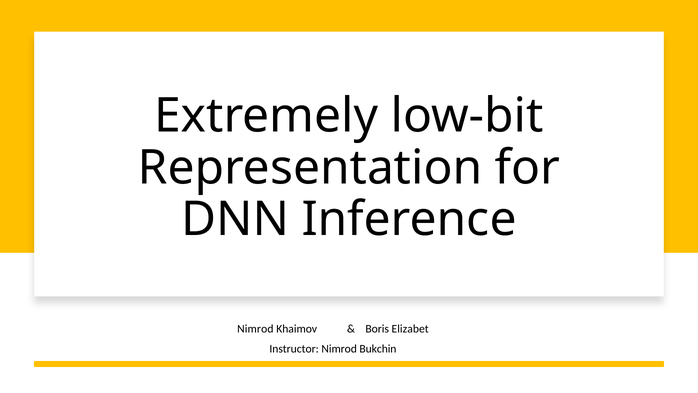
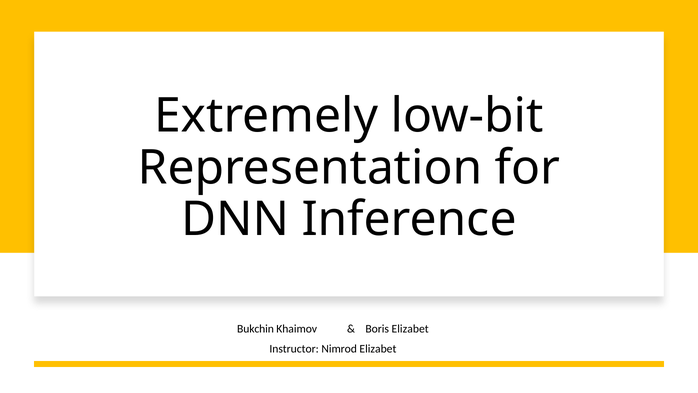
Nimrod: Nimrod -> Bukchin (255, 329)
Nimrod Bukchin: Bukchin -> Elizabet (378, 348)
